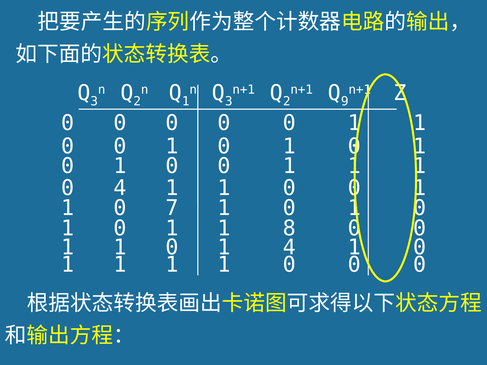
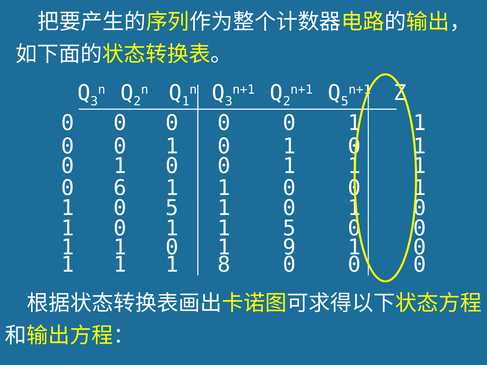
9: 9 -> 5 (345, 102)
0 4: 4 -> 6 (120, 188)
0 7: 7 -> 5 (172, 208)
1 8: 8 -> 5 (289, 229)
1 4: 4 -> 9 (289, 247)
1 1 1 1: 1 -> 8 (224, 265)
